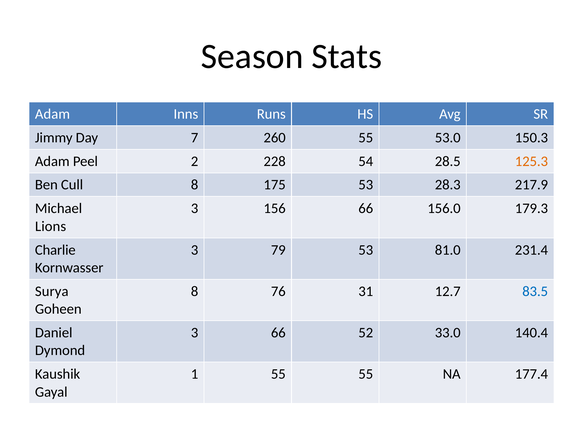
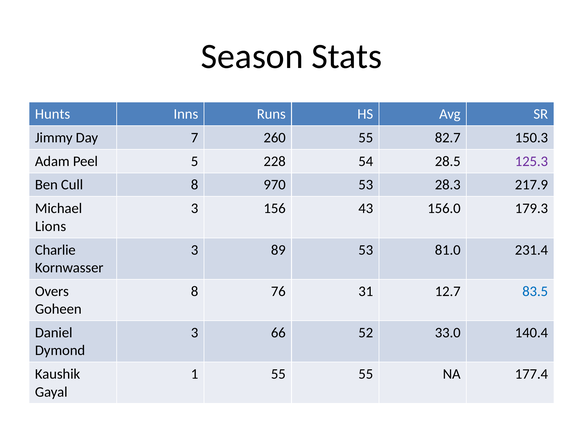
Adam: Adam -> Hunts (53, 114)
53.0: 53.0 -> 82.7 (448, 138)
2: 2 -> 5 (195, 161)
125.3 colour: orange -> purple (531, 161)
175: 175 -> 970 (275, 185)
156 66: 66 -> 43 (366, 209)
79: 79 -> 89 (278, 250)
Surya: Surya -> Overs (52, 291)
